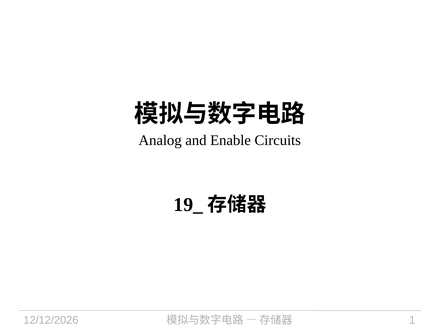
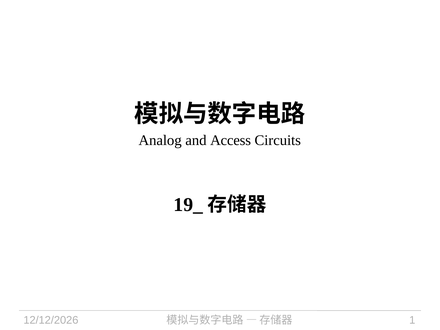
Enable: Enable -> Access (231, 140)
